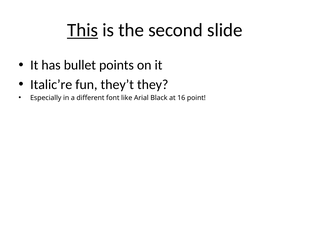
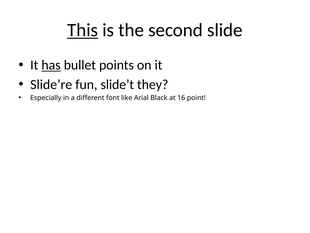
has underline: none -> present (51, 65)
Italic’re: Italic’re -> Slide’re (51, 84)
they’t: they’t -> slide’t (117, 84)
